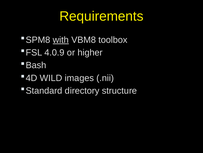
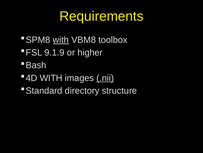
4.0.9: 4.0.9 -> 9.1.9 (54, 52)
WILD: WILD -> WITH (51, 78)
.nii underline: none -> present (105, 78)
